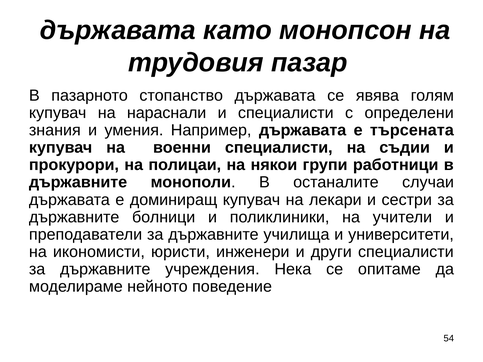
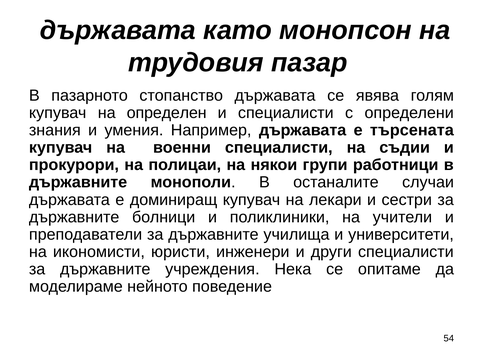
нapacнaли: нapacнaли -> определен (167, 113)
